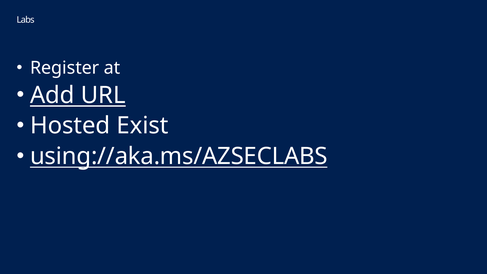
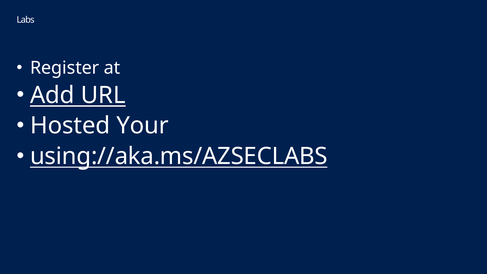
Exist: Exist -> Your (143, 126)
